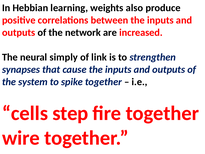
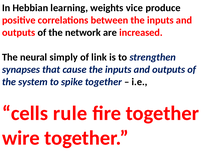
also: also -> vice (134, 8)
step: step -> rule (70, 113)
